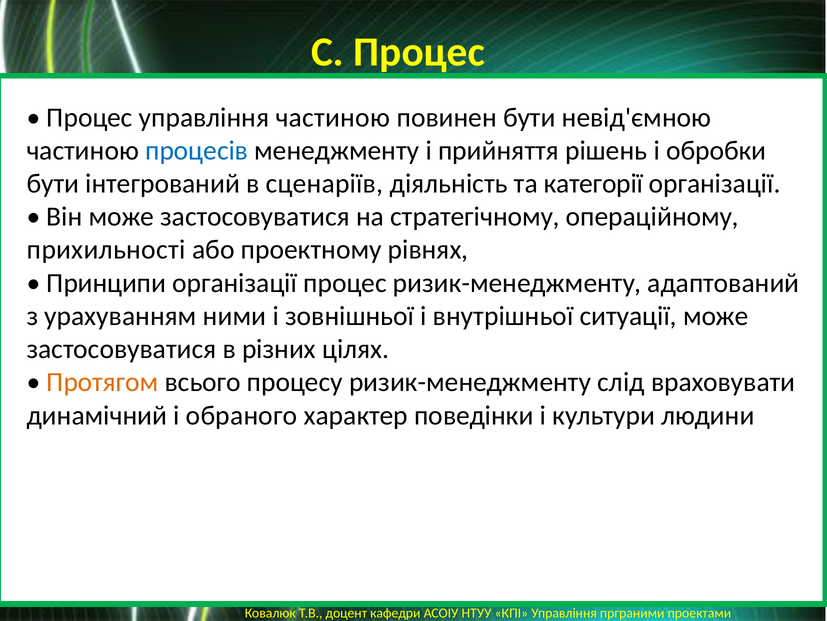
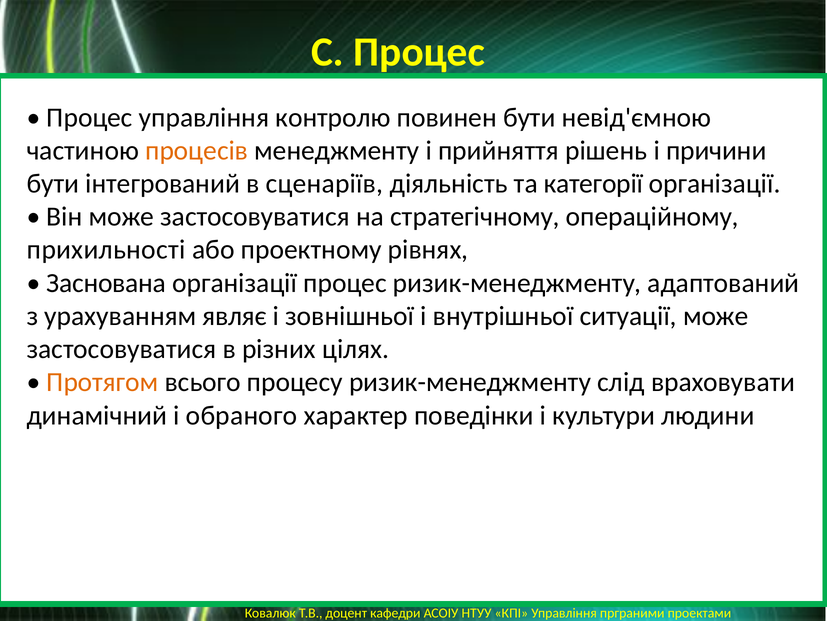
управління частиною: частиною -> контролю (333, 117)
процесів colour: blue -> orange (197, 150)
обробки: обробки -> причини (716, 150)
Принципи: Принципи -> Заснована (106, 283)
ними: ними -> являє (235, 316)
